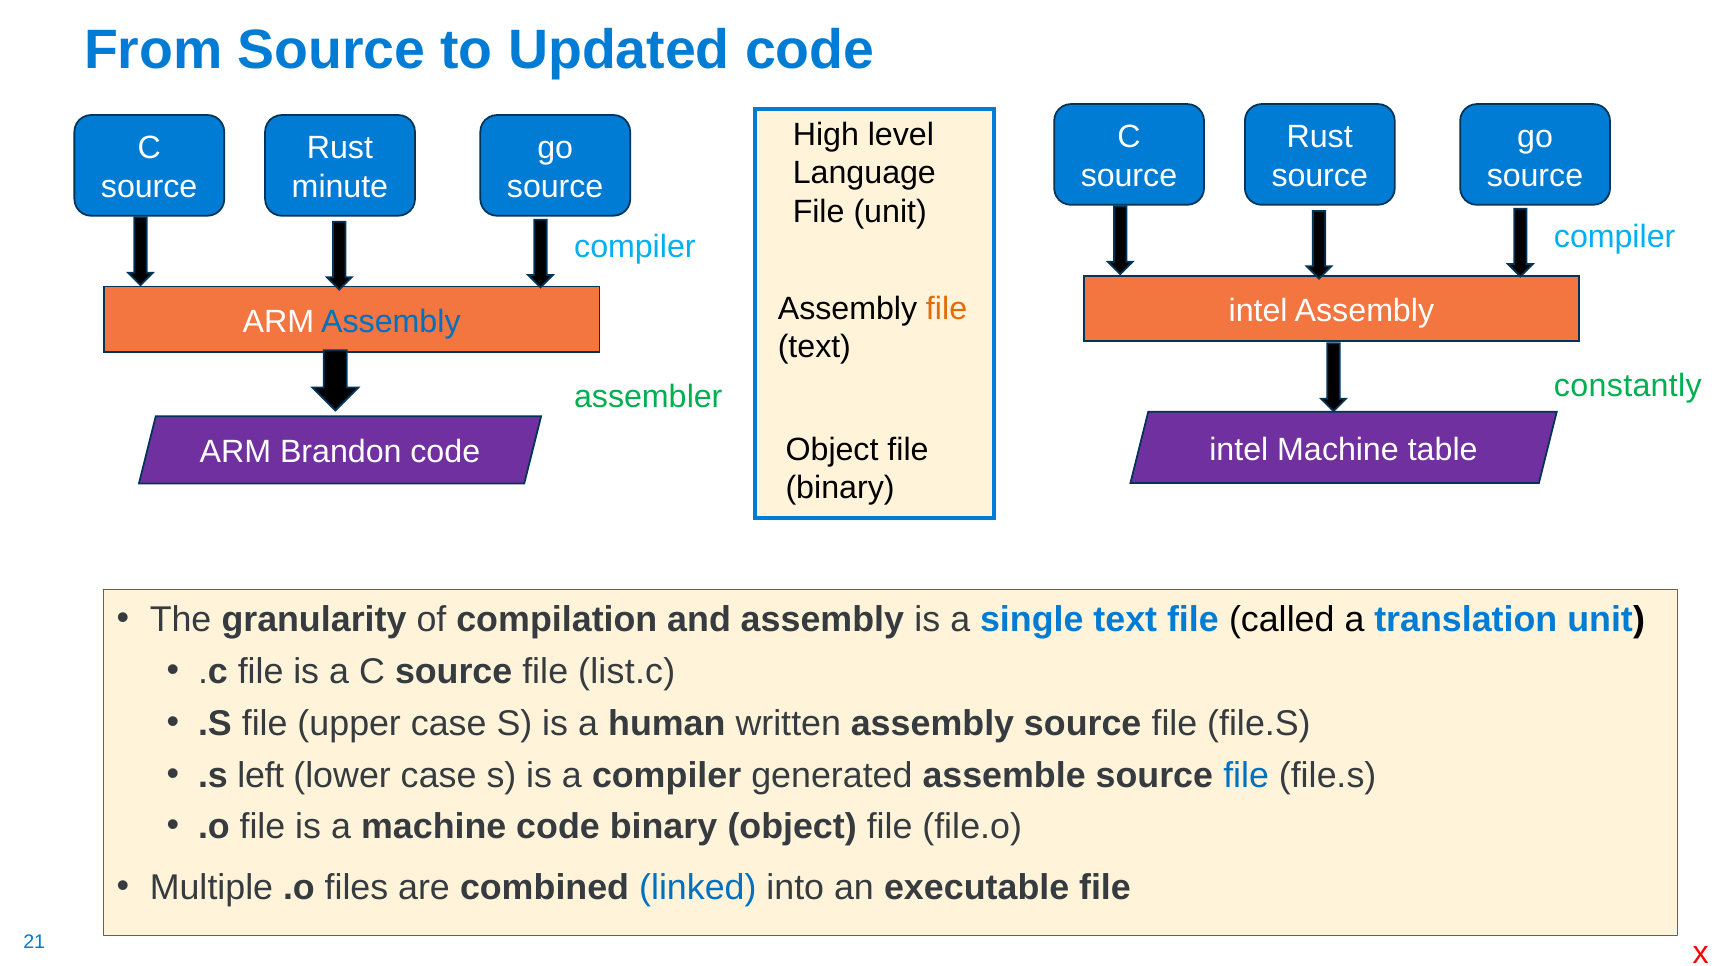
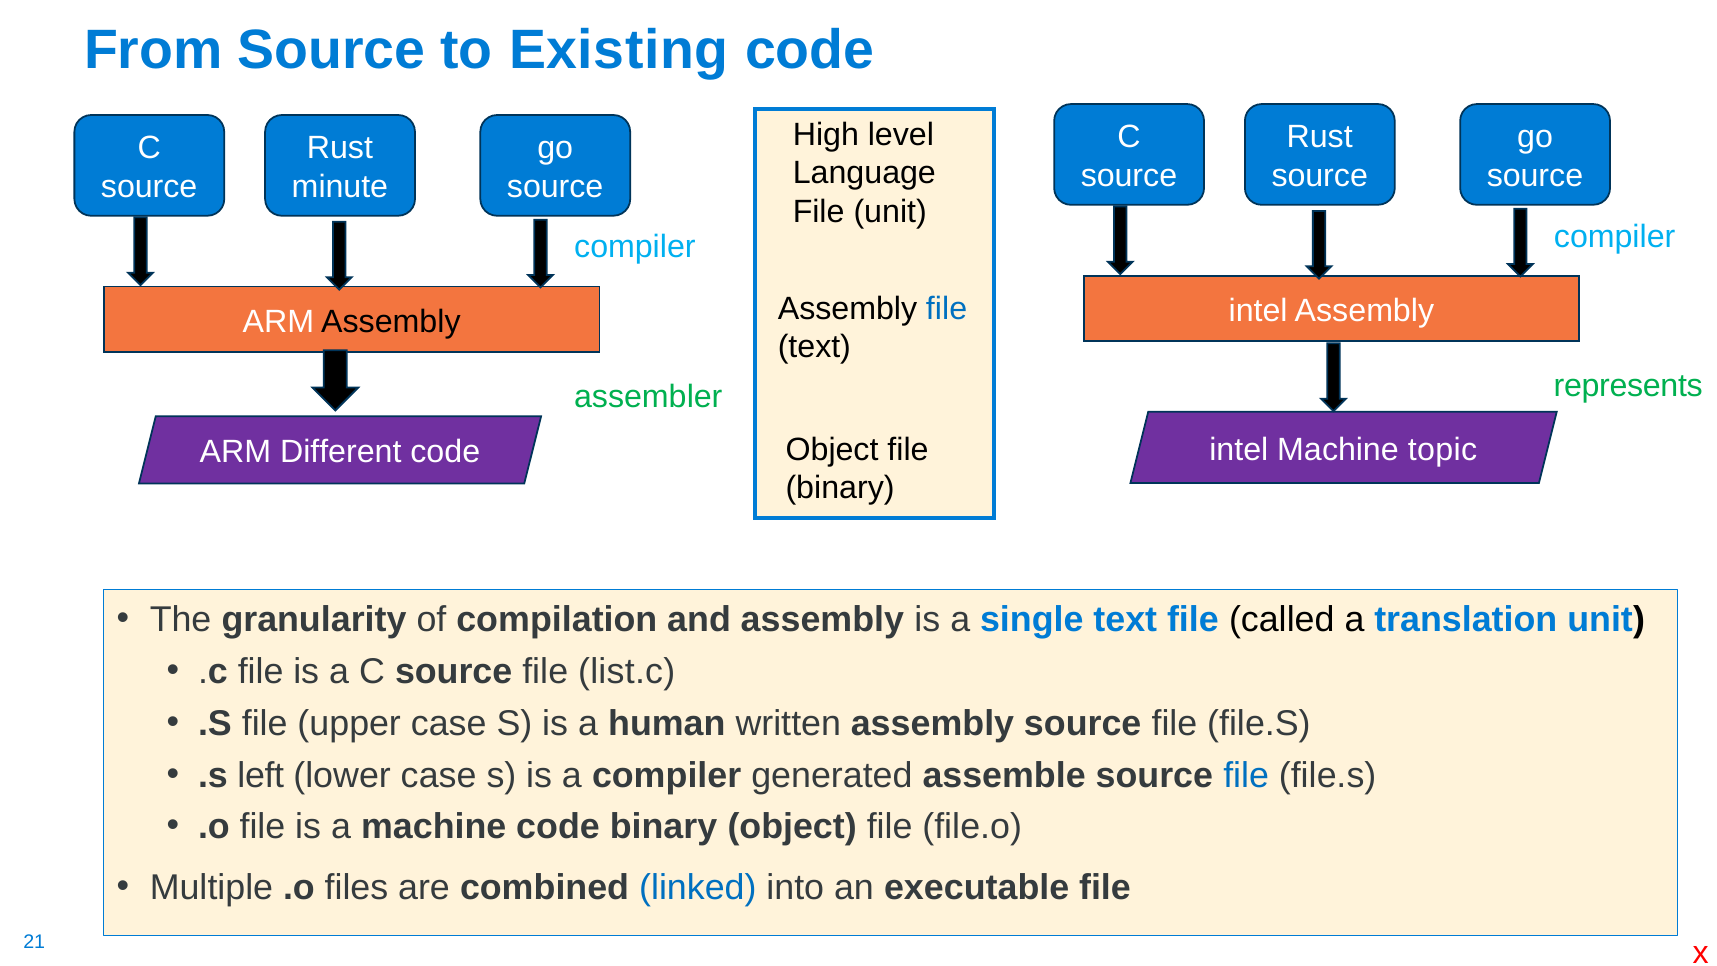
Updated: Updated -> Existing (619, 50)
file colour: orange -> blue (947, 309)
Assembly colour: blue -> black (391, 321)
constantly: constantly -> represents (1628, 386)
table: table -> topic (1443, 450)
Brandon: Brandon -> Different (341, 452)
